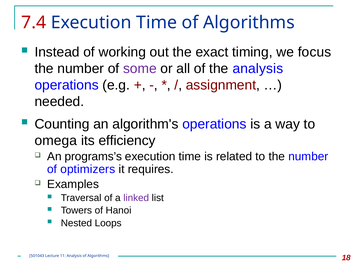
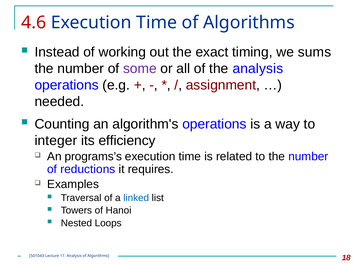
7.4: 7.4 -> 4.6 (34, 22)
focus: focus -> sums (315, 52)
omega: omega -> integer (56, 141)
optimizers: optimizers -> reductions (88, 170)
linked colour: purple -> blue (136, 198)
